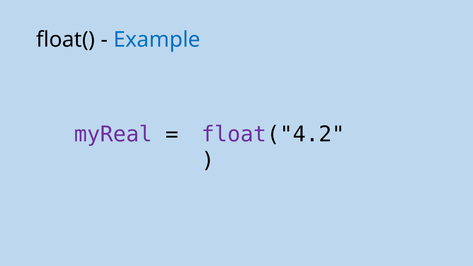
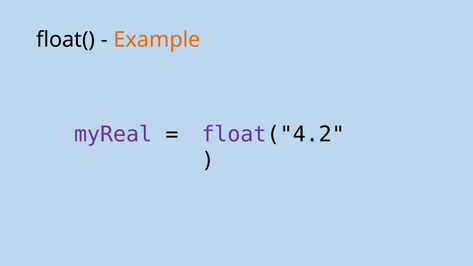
Example colour: blue -> orange (157, 40)
